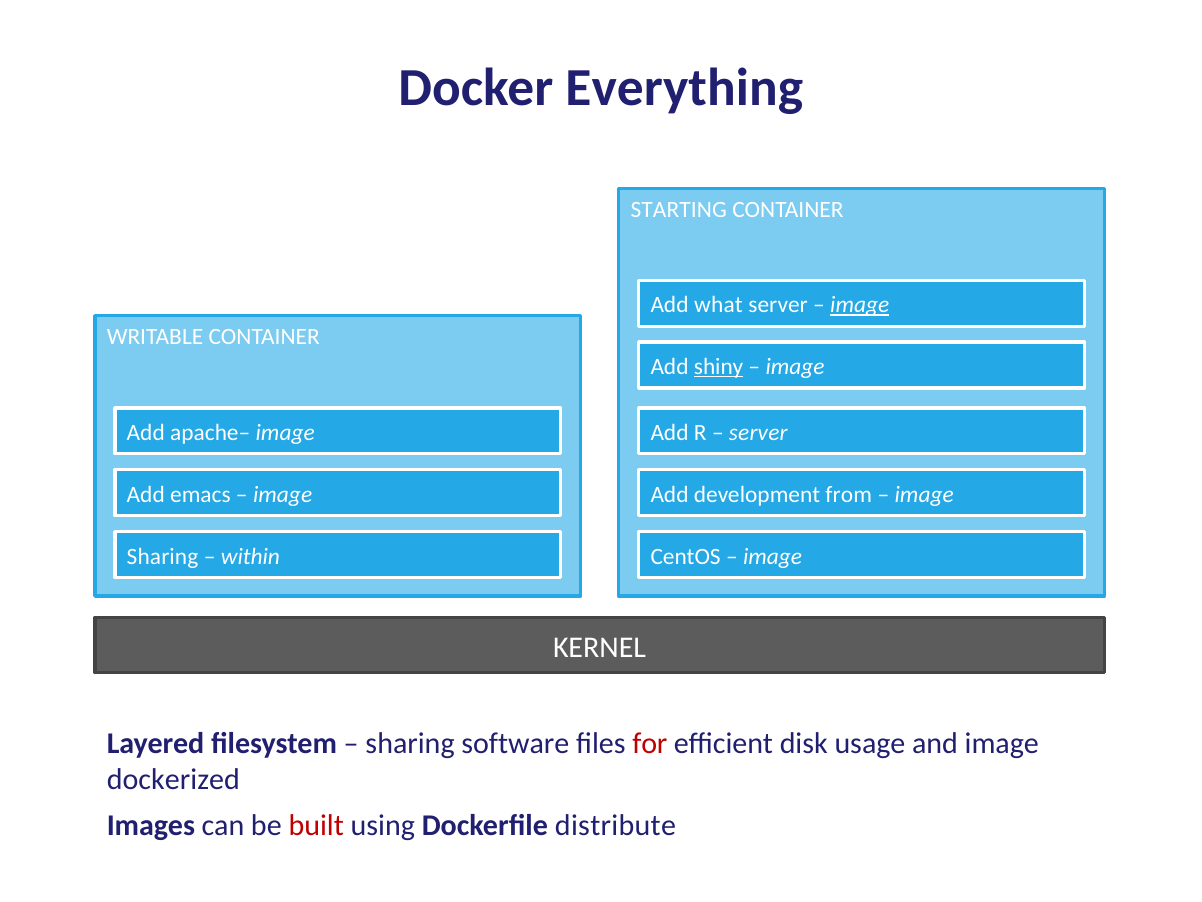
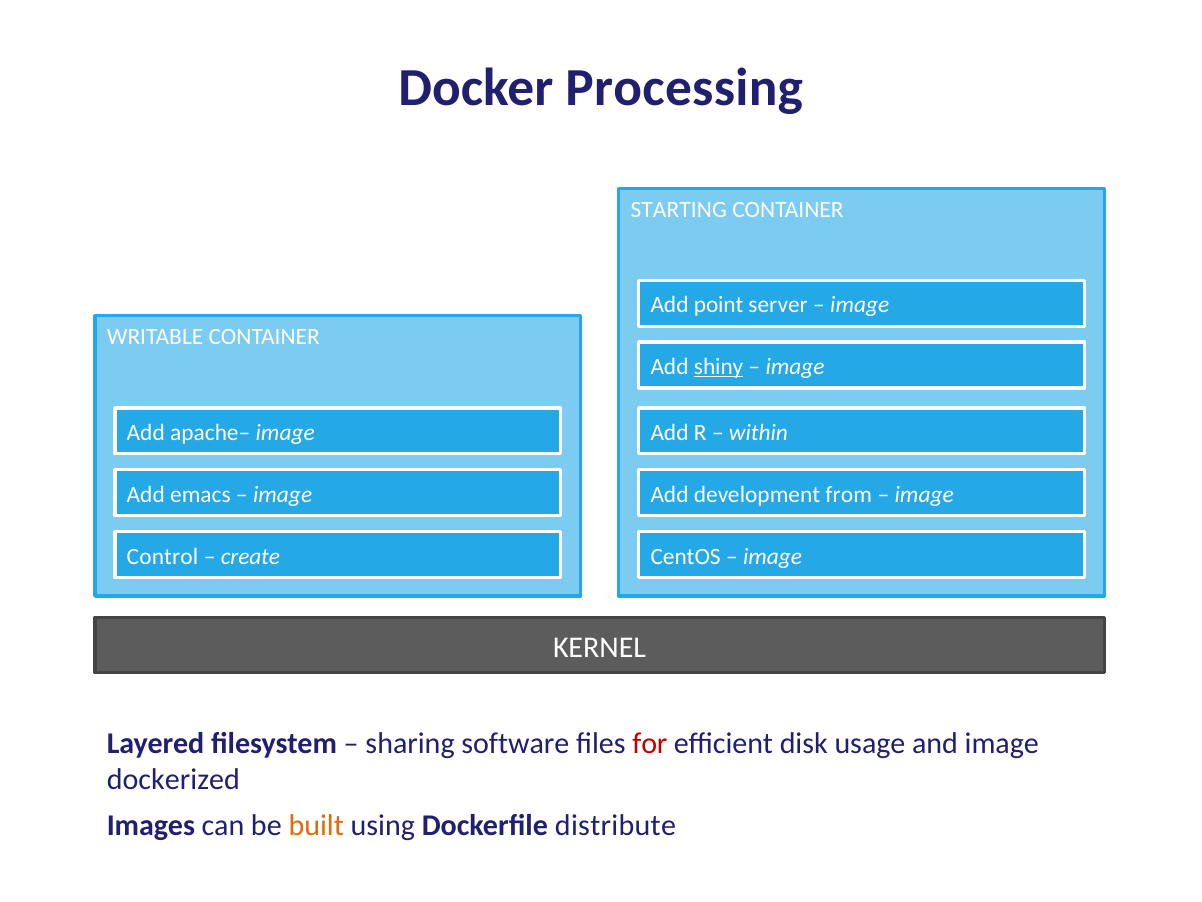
Everything: Everything -> Processing (684, 87)
what: what -> point (719, 305)
image underline: present -> none (860, 305)
server: server -> within (758, 432)
Sharing: Sharing -> Control (163, 556)
within: within -> create (250, 556)
built colour: red -> orange (316, 825)
